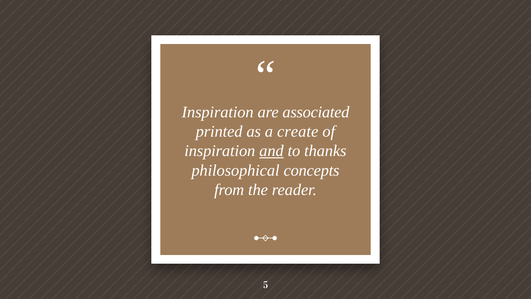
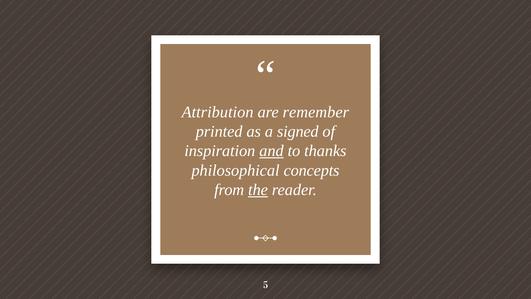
Inspiration: Inspiration -> Attribution (218, 112)
associated: associated -> remember (316, 112)
create: create -> signed (298, 131)
the underline: none -> present (258, 190)
